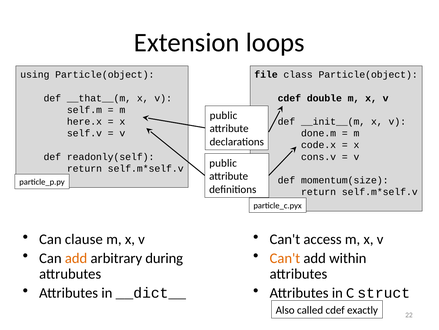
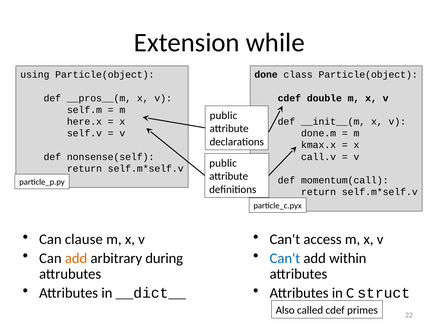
loops: loops -> while (275, 42)
file: file -> done (266, 75)
__that__(m: __that__(m -> __pros__(m (99, 98)
code.x: code.x -> kmax.x (319, 145)
readonly(self: readonly(self -> nonsense(self (111, 156)
cons.v: cons.v -> call.v (319, 156)
momentum(size: momentum(size -> momentum(call (345, 180)
Can't colour: orange -> blue (285, 258)
exactly: exactly -> primes (363, 309)
